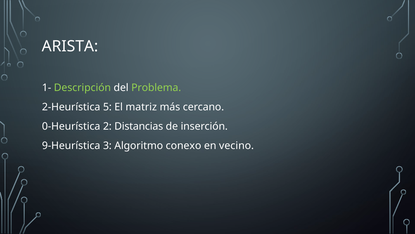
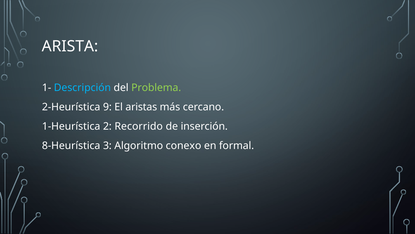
Descripción colour: light green -> light blue (82, 88)
5: 5 -> 9 (107, 107)
matriz: matriz -> aristas (141, 107)
0-Heurística: 0-Heurística -> 1-Heurística (71, 126)
Distancias: Distancias -> Recorrido (139, 126)
9-Heurística: 9-Heurística -> 8-Heurística (71, 145)
vecino: vecino -> formal (237, 145)
